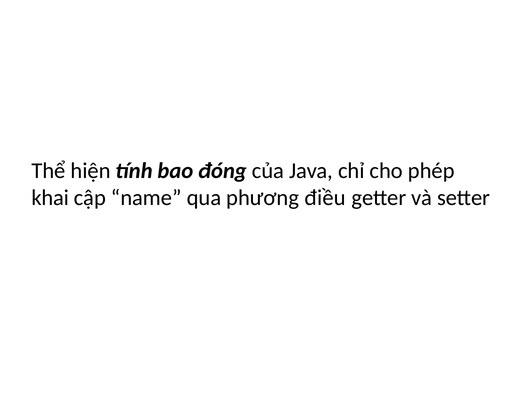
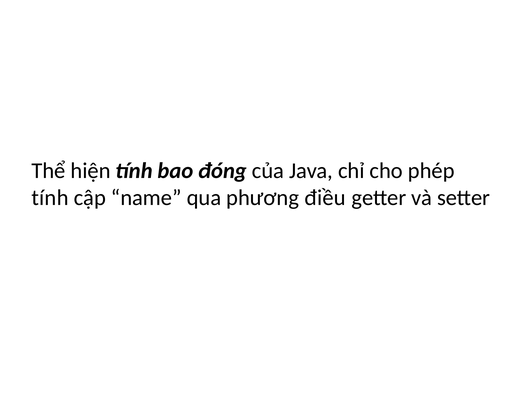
khai: khai -> tính (50, 198)
